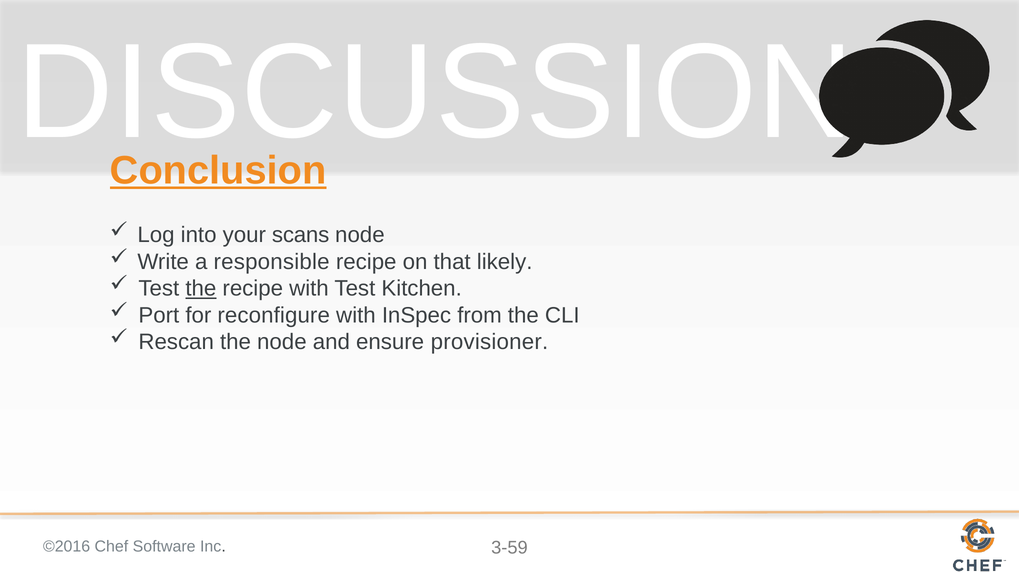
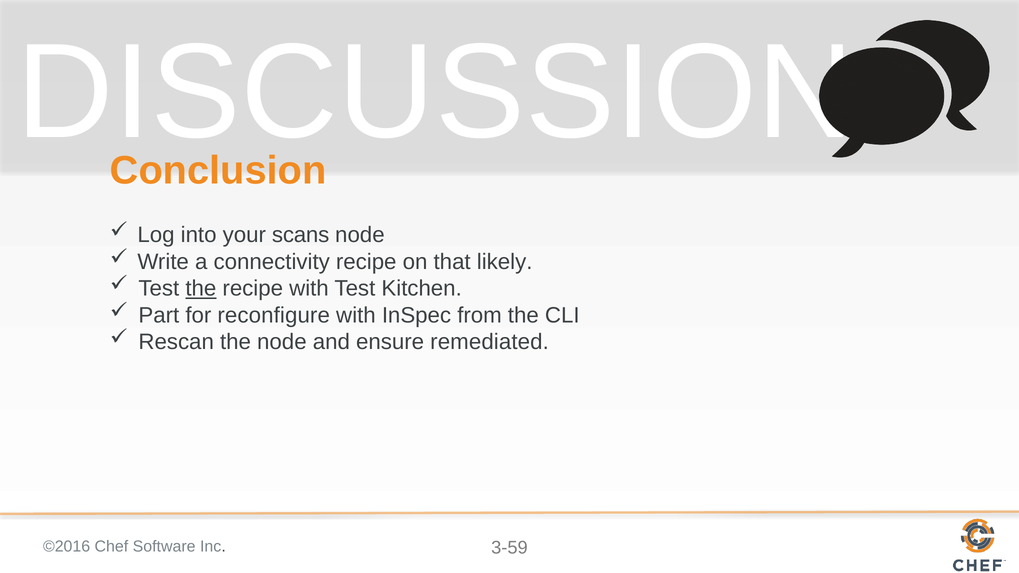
Conclusion underline: present -> none (218, 171)
responsible: responsible -> connectivity (272, 262)
Port: Port -> Part (159, 315)
provisioner: provisioner -> remediated (490, 342)
